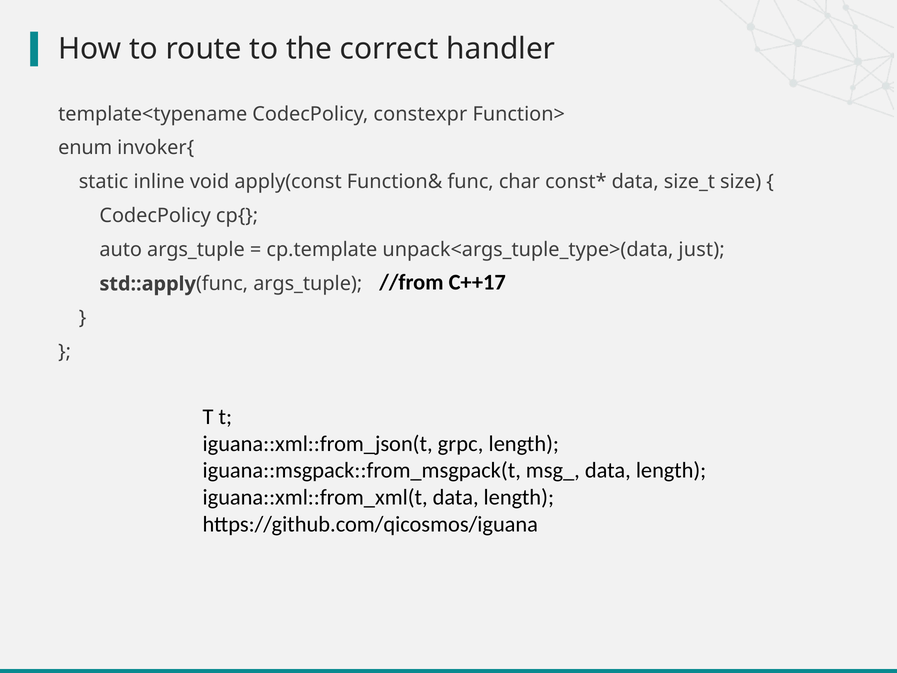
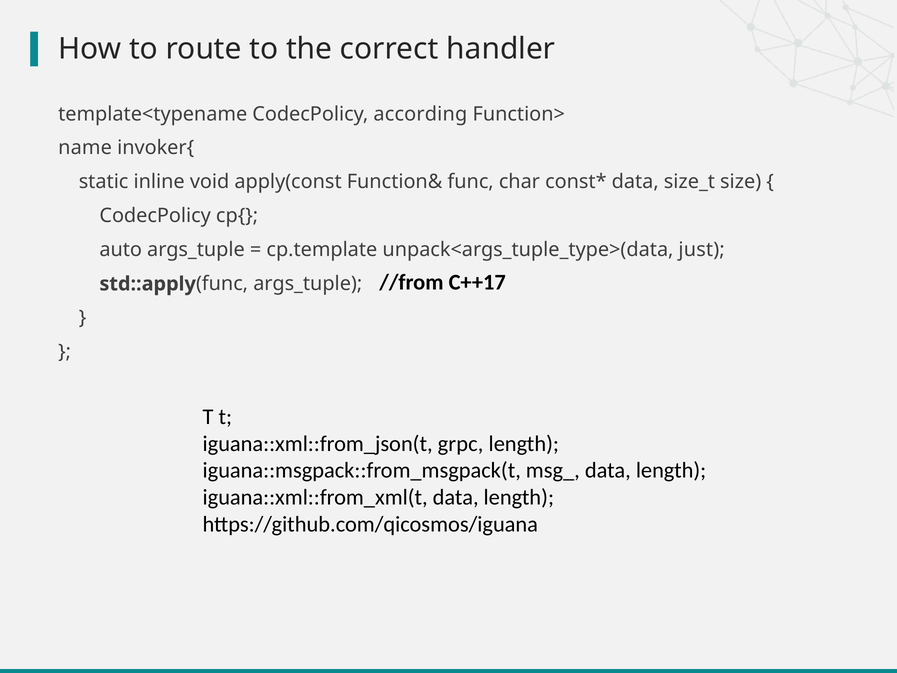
constexpr: constexpr -> according (420, 114)
enum: enum -> name (85, 148)
